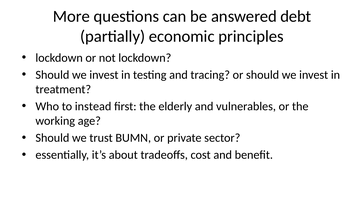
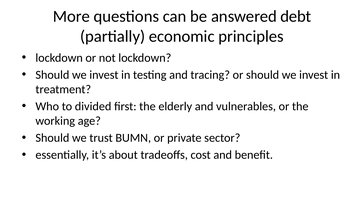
instead: instead -> divided (93, 106)
